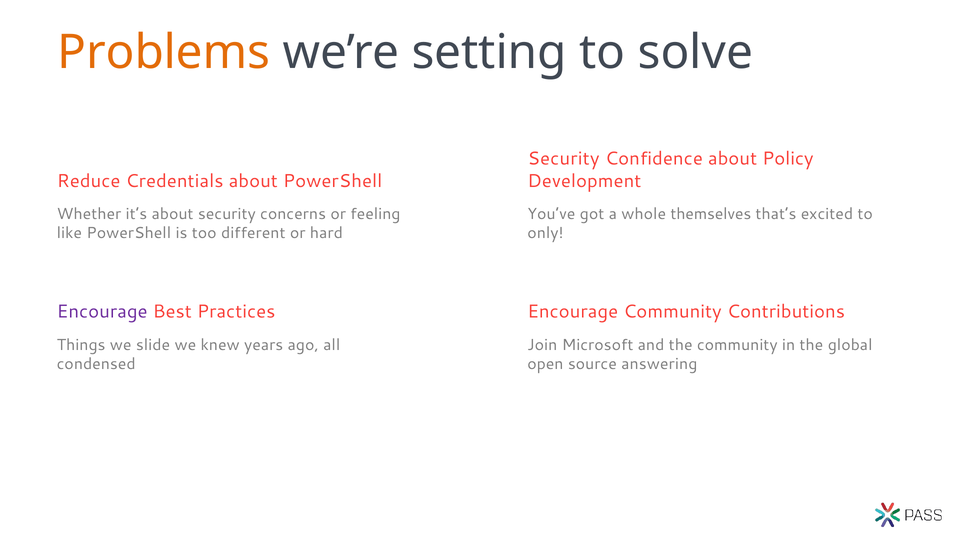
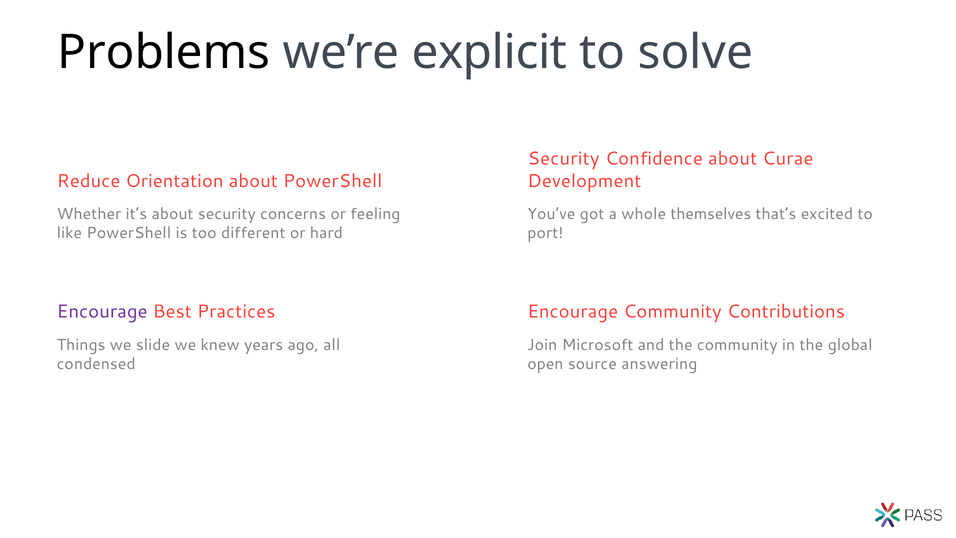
Problems colour: orange -> black (164, 52)
setting: setting -> explicit (489, 52)
Policy: Policy -> Curae (788, 158)
Credentials: Credentials -> Orientation (175, 181)
only: only -> port (545, 233)
